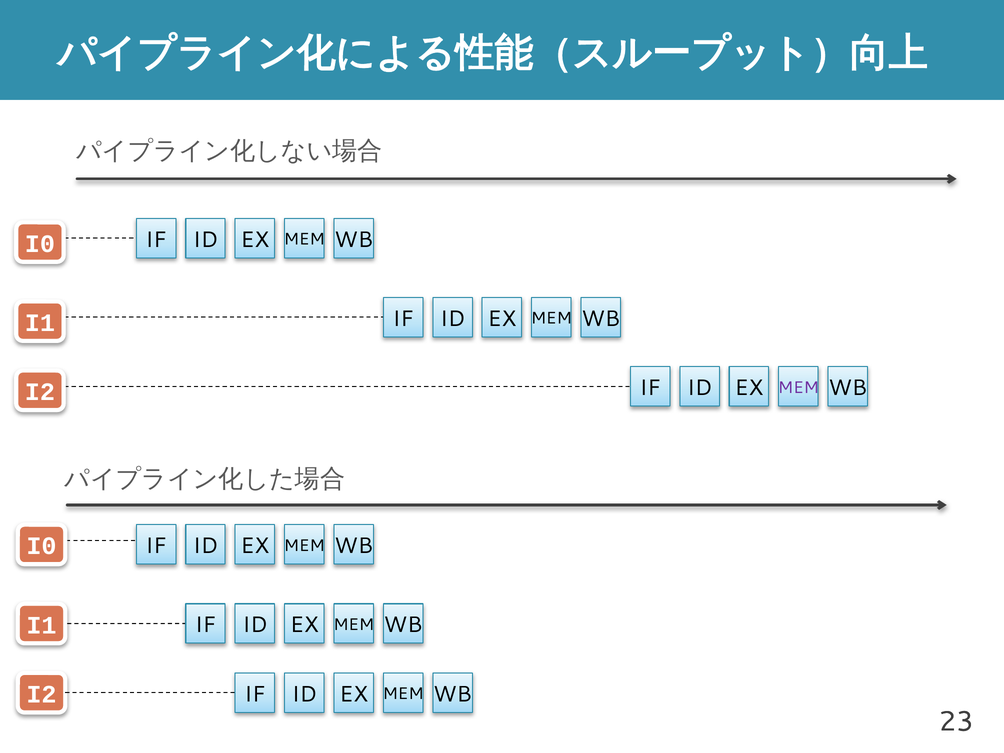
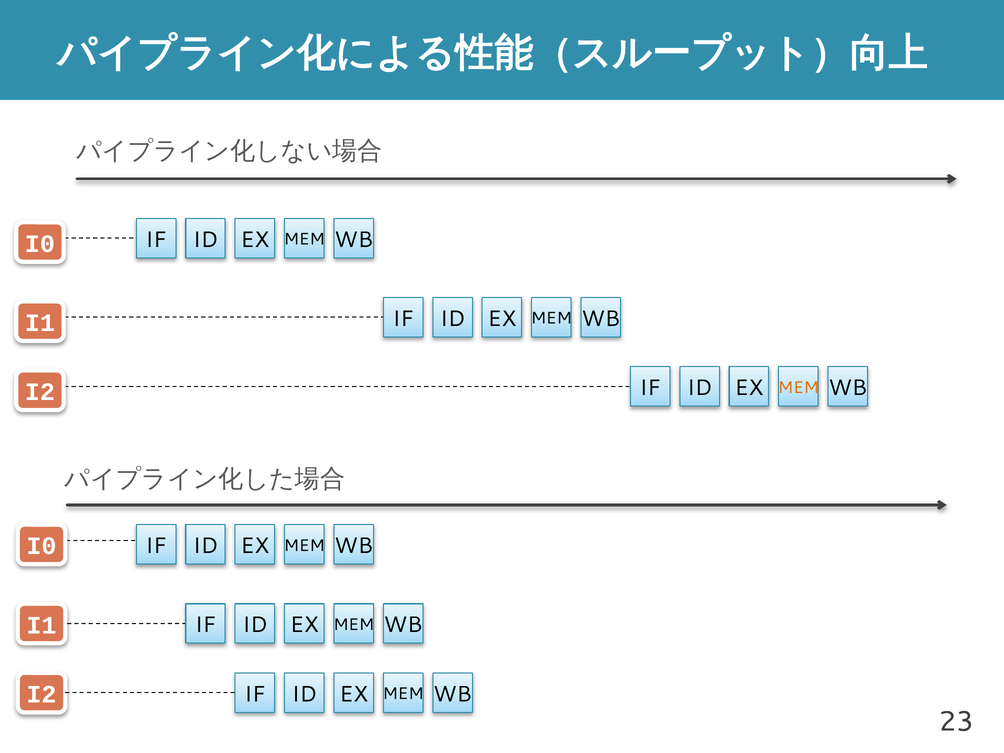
MEM colour: purple -> orange (798, 388)
